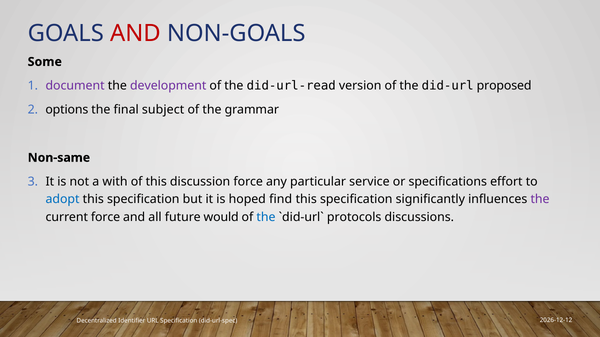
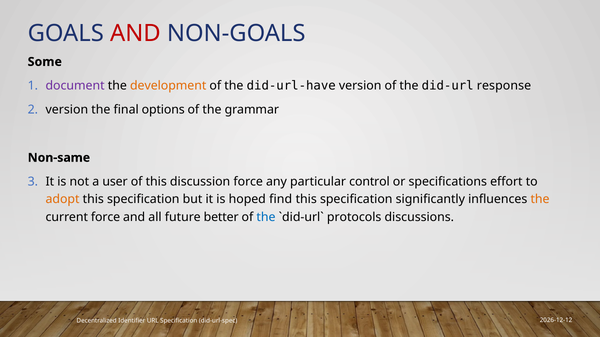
development colour: purple -> orange (168, 86)
did-url-read: did-url-read -> did-url-have (291, 86)
proposed: proposed -> response (504, 86)
options: options -> version (67, 110)
subject: subject -> options (163, 110)
with: with -> user (115, 182)
service: service -> control (370, 182)
adopt colour: blue -> orange (63, 200)
the colour: purple -> orange (540, 200)
would: would -> better (221, 217)
